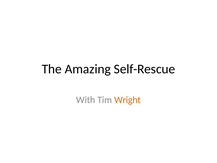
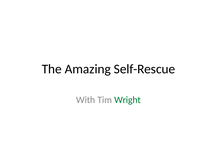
Wright colour: orange -> green (128, 100)
